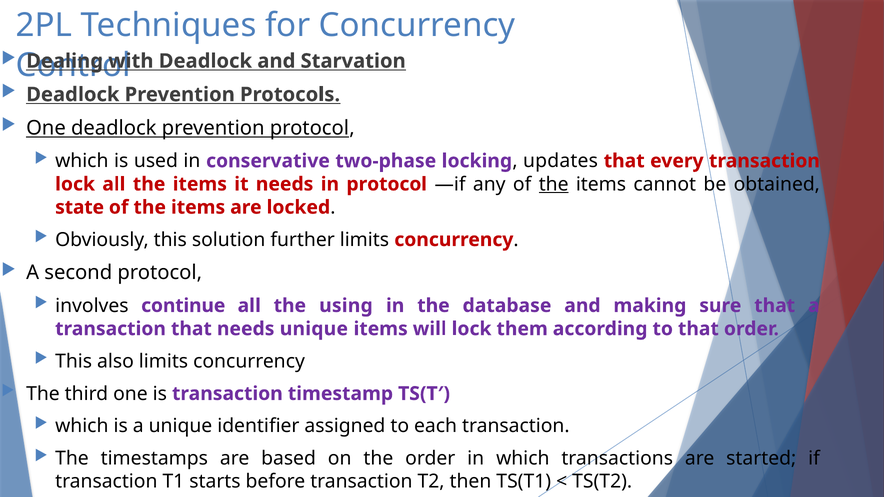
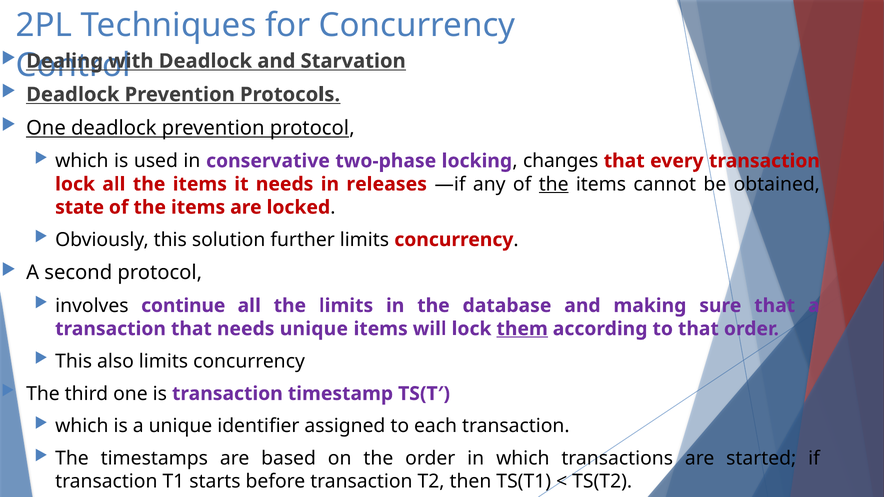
updates: updates -> changes (561, 161)
in protocol: protocol -> releases (387, 184)
the using: using -> limits (346, 306)
them underline: none -> present (522, 329)
